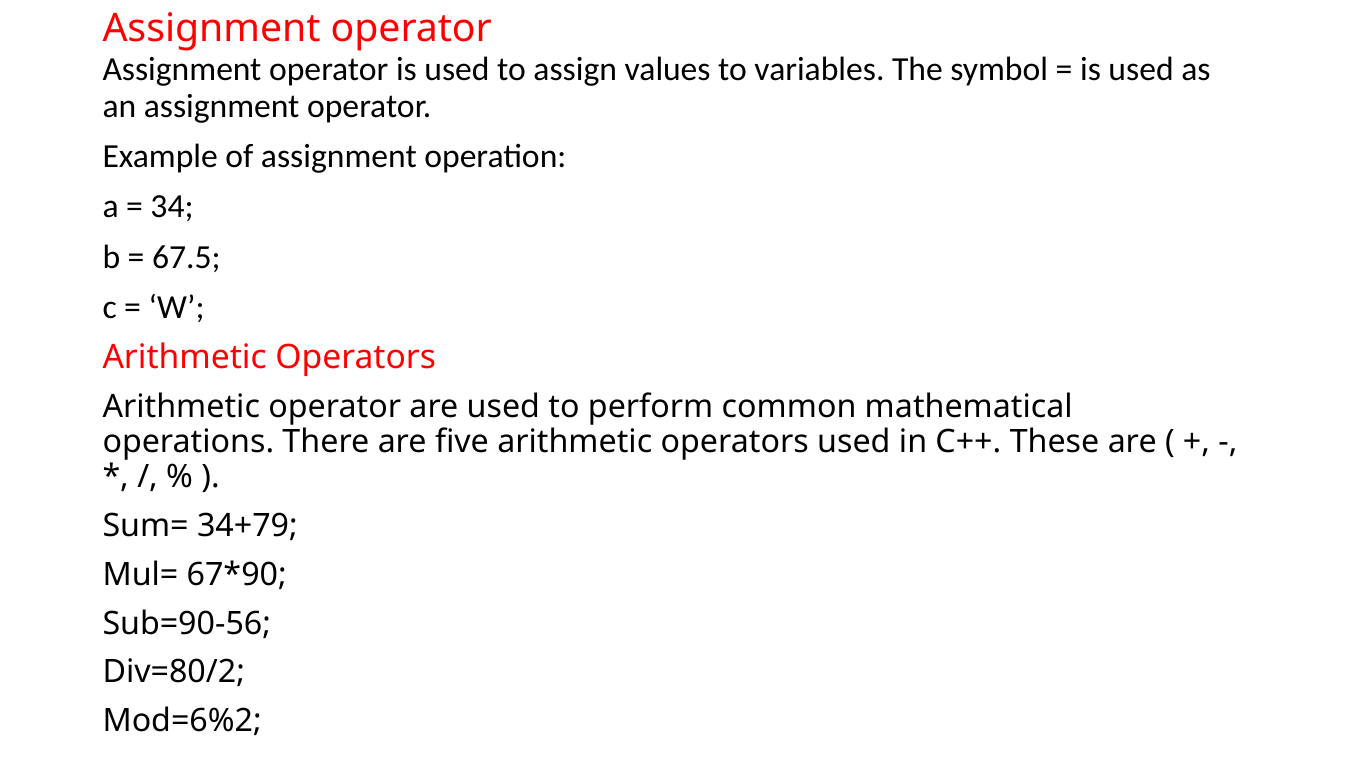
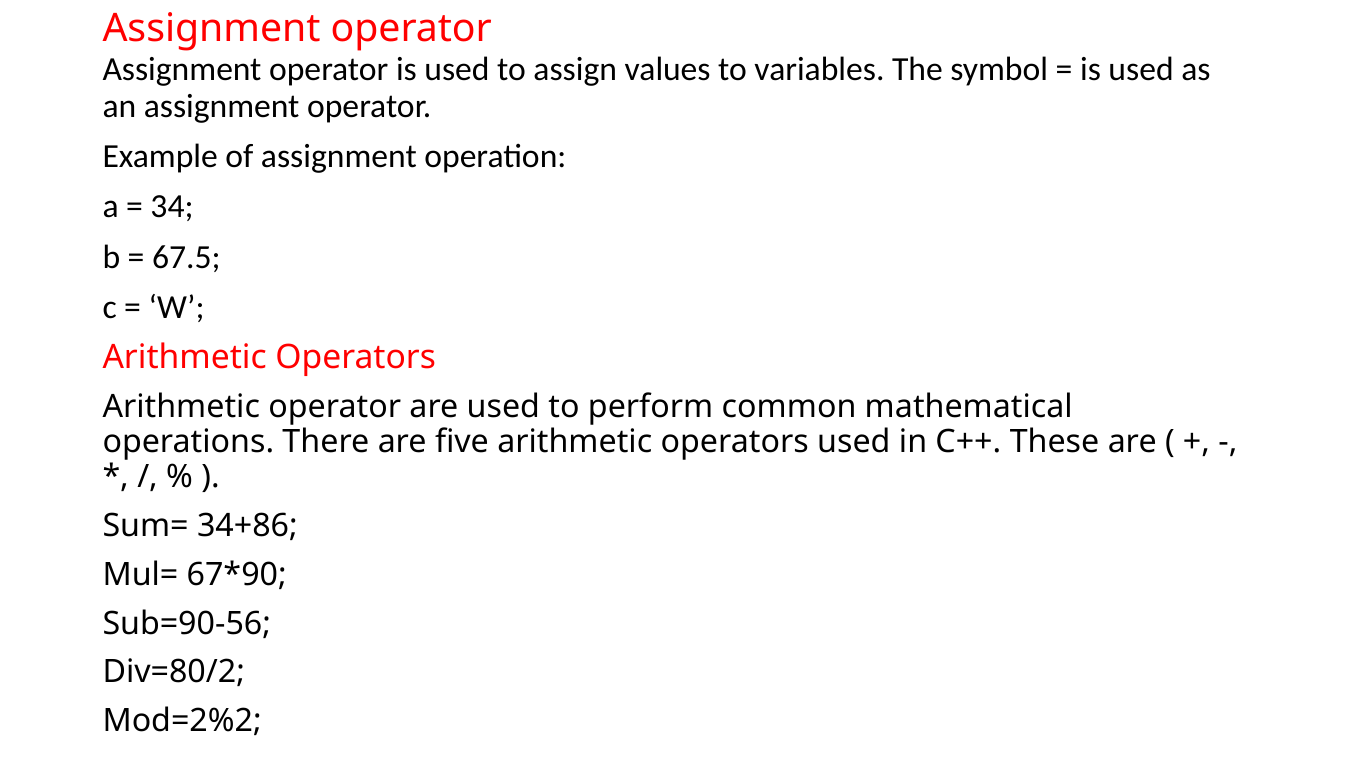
34+79: 34+79 -> 34+86 (247, 525)
Mod=6%2: Mod=6%2 -> Mod=2%2 (182, 721)
